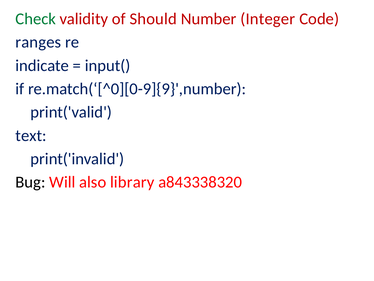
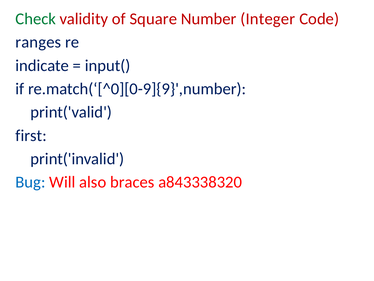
Should: Should -> Square (153, 19)
text: text -> first (31, 135)
Bug colour: black -> blue (30, 182)
library: library -> braces (132, 182)
